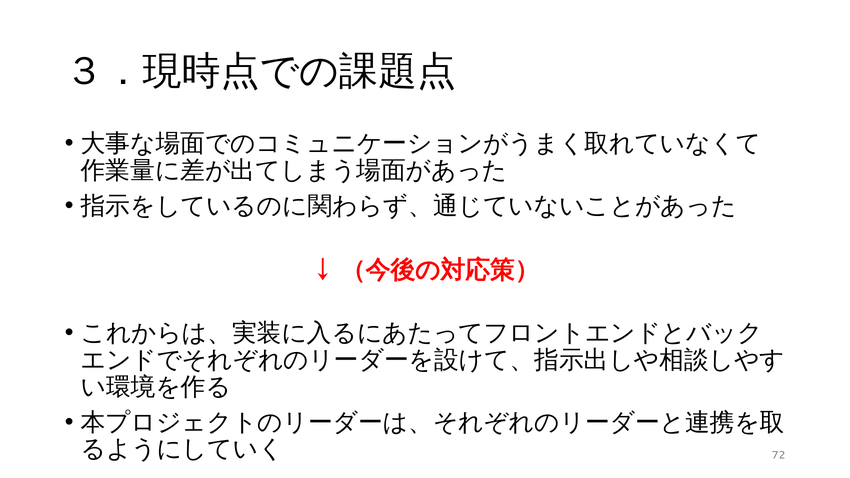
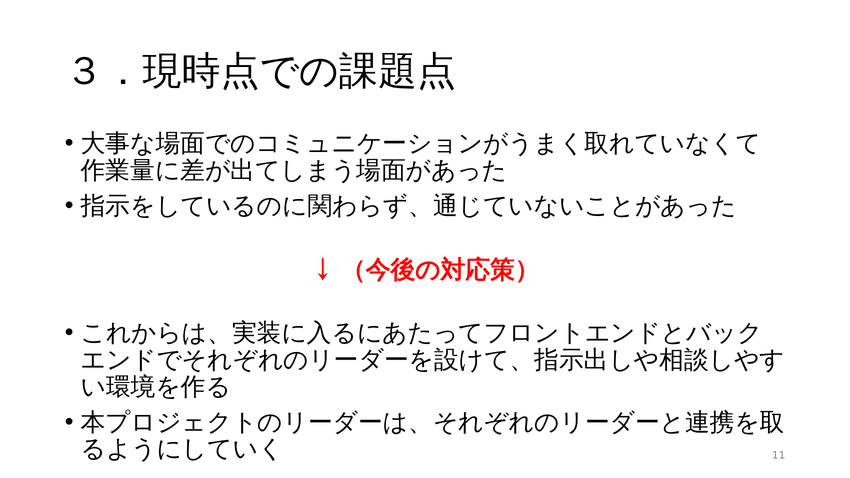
72: 72 -> 11 (779, 455)
